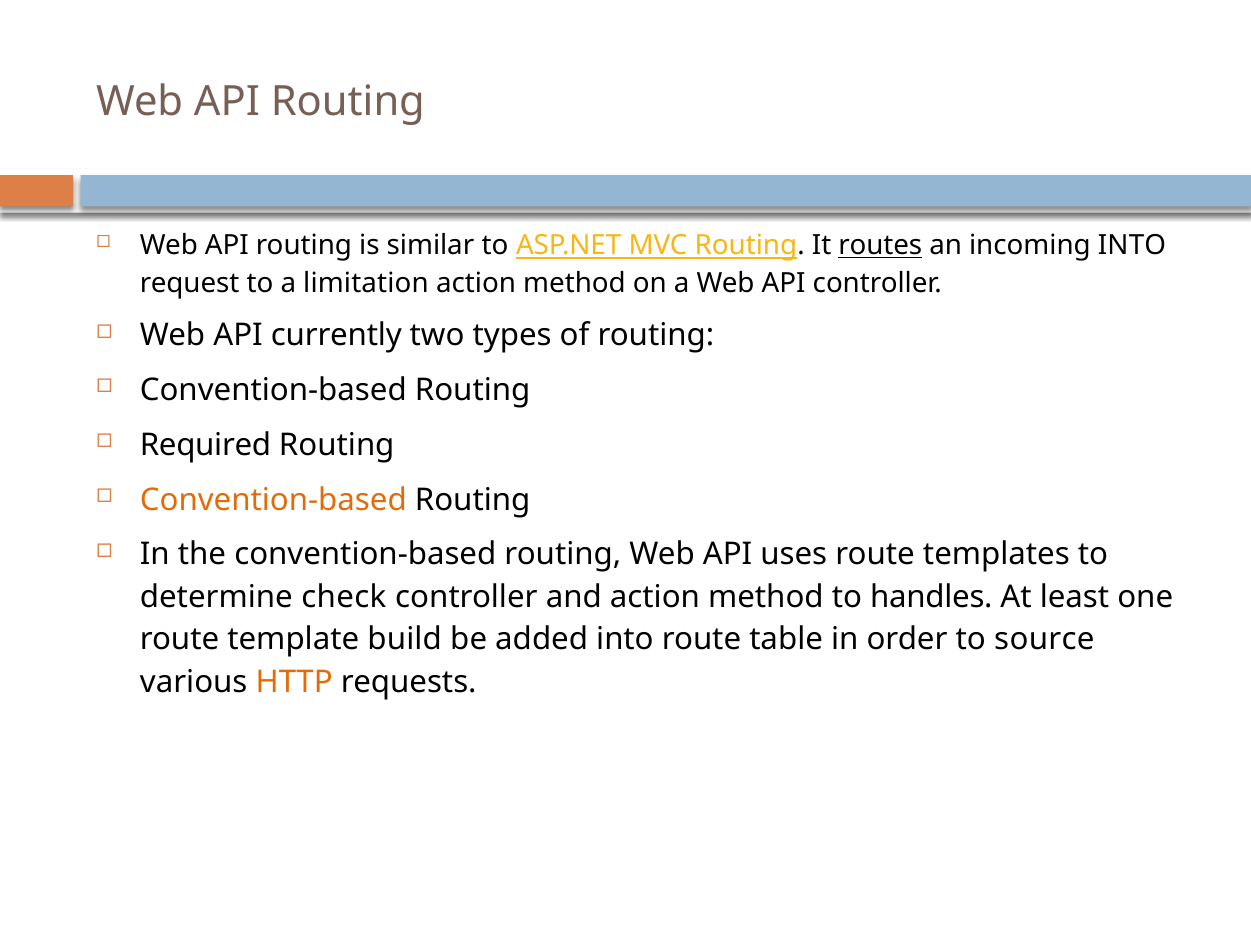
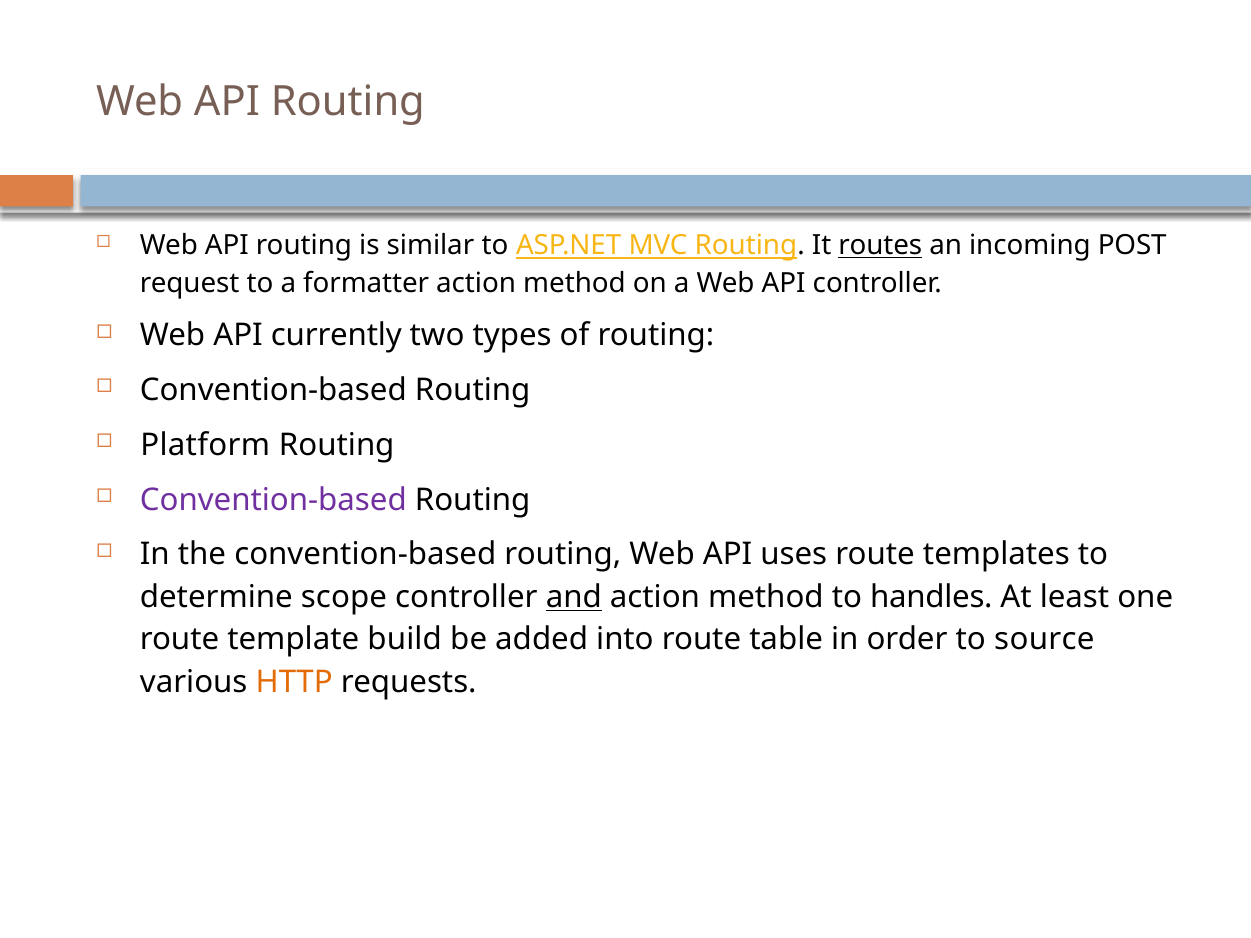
incoming INTO: INTO -> POST (1132, 246)
limitation: limitation -> formatter (366, 283)
Required: Required -> Platform (205, 445)
Convention-based colour: orange -> purple (273, 500)
check: check -> scope (344, 597)
and underline: none -> present (574, 597)
